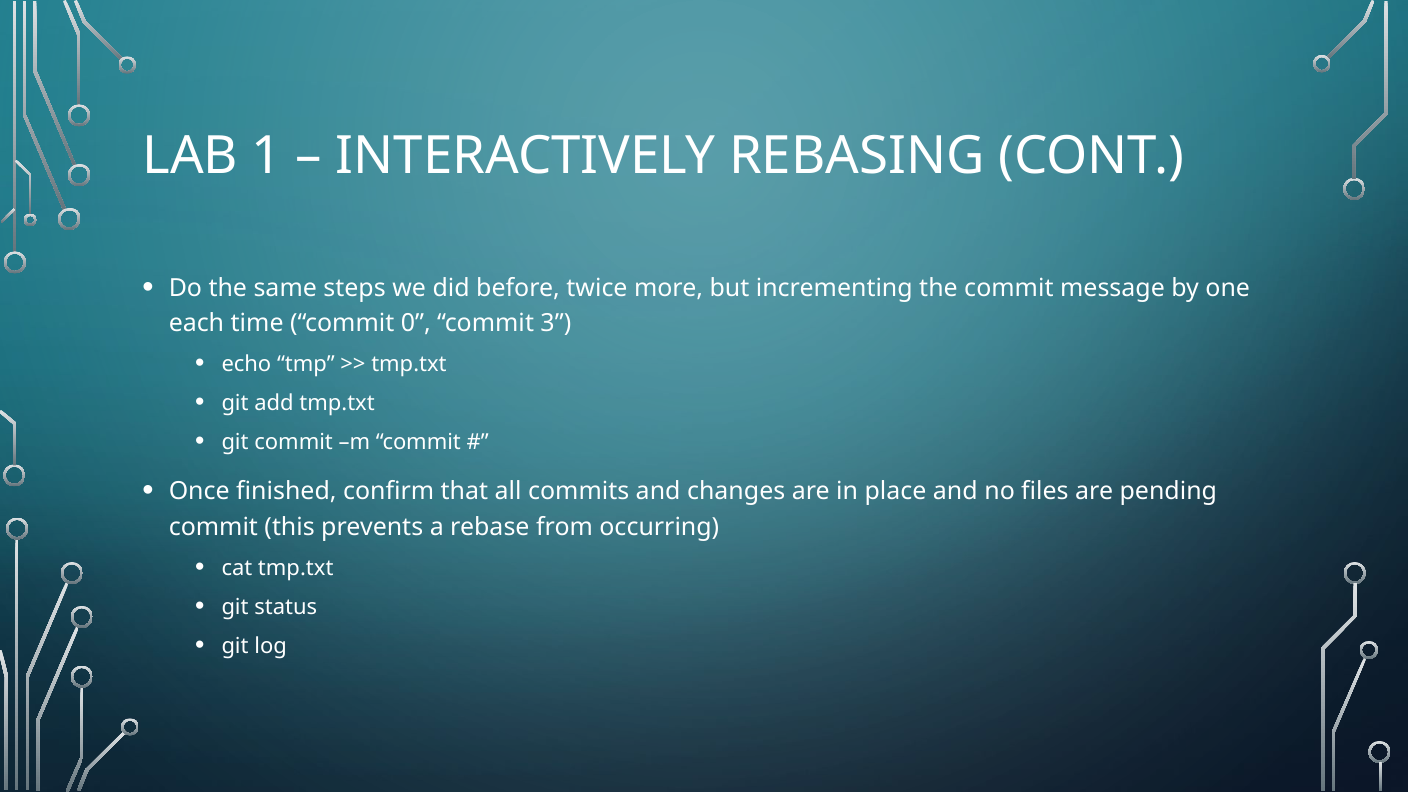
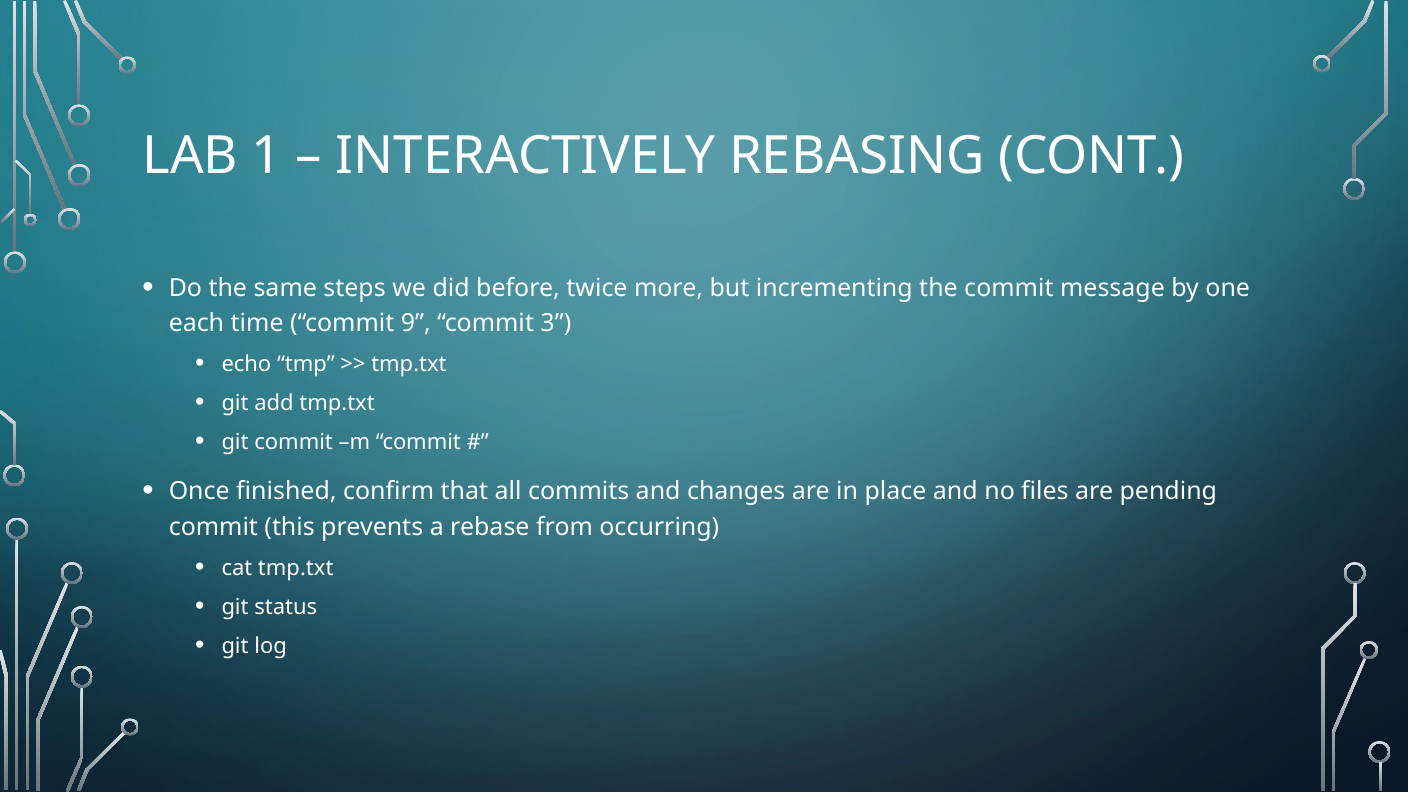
0: 0 -> 9 (416, 324)
